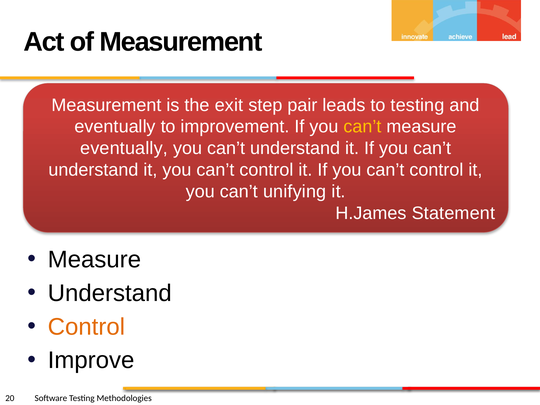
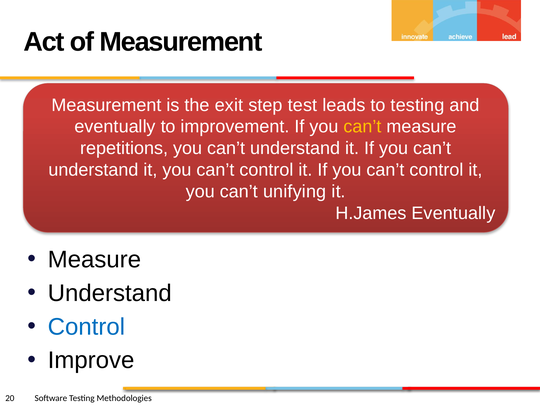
pair: pair -> test (302, 105)
eventually: eventually -> repetitions (124, 148)
H.James Statement: Statement -> Eventually (453, 213)
Control colour: orange -> blue (86, 327)
